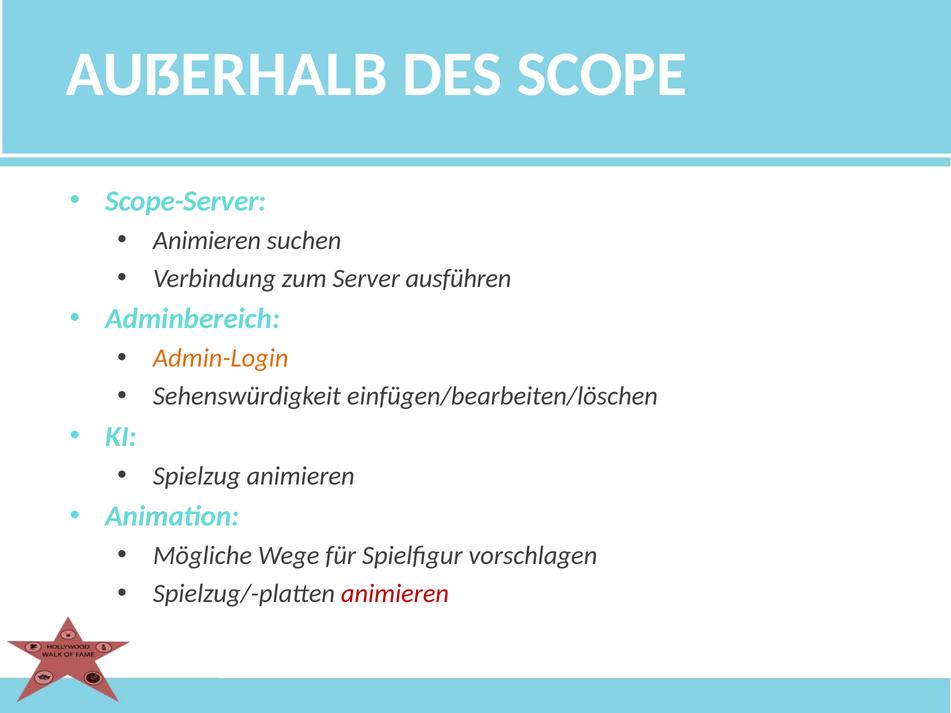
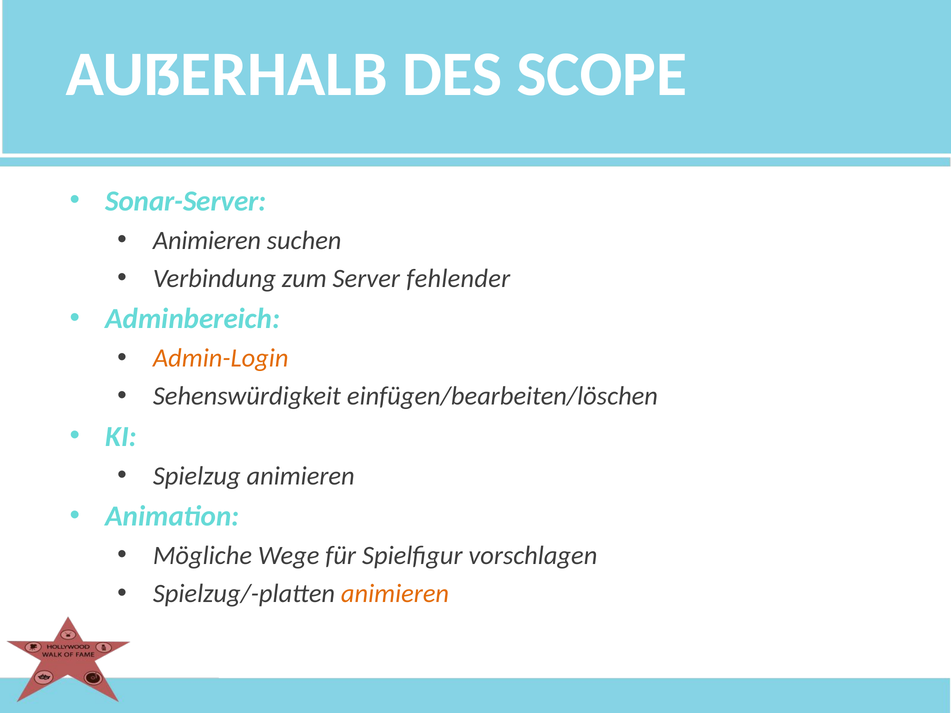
Scope-Server: Scope-Server -> Sonar-Server (186, 201)
ausführen: ausführen -> fehlender (458, 279)
animieren colour: red -> orange (395, 594)
